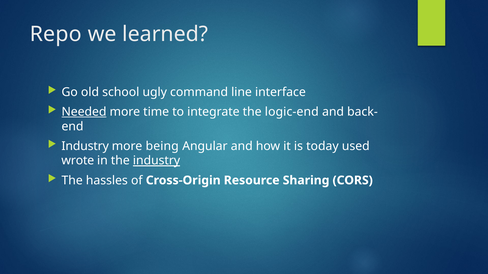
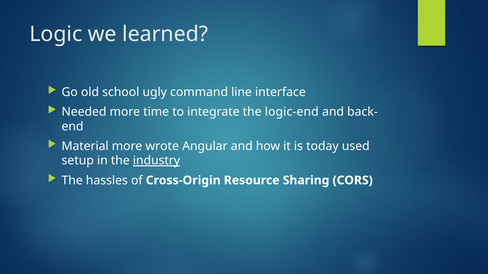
Repo: Repo -> Logic (56, 34)
Needed underline: present -> none (84, 112)
Industry: Industry -> Material (85, 146)
being: being -> wrote (162, 146)
wrote: wrote -> setup (78, 161)
